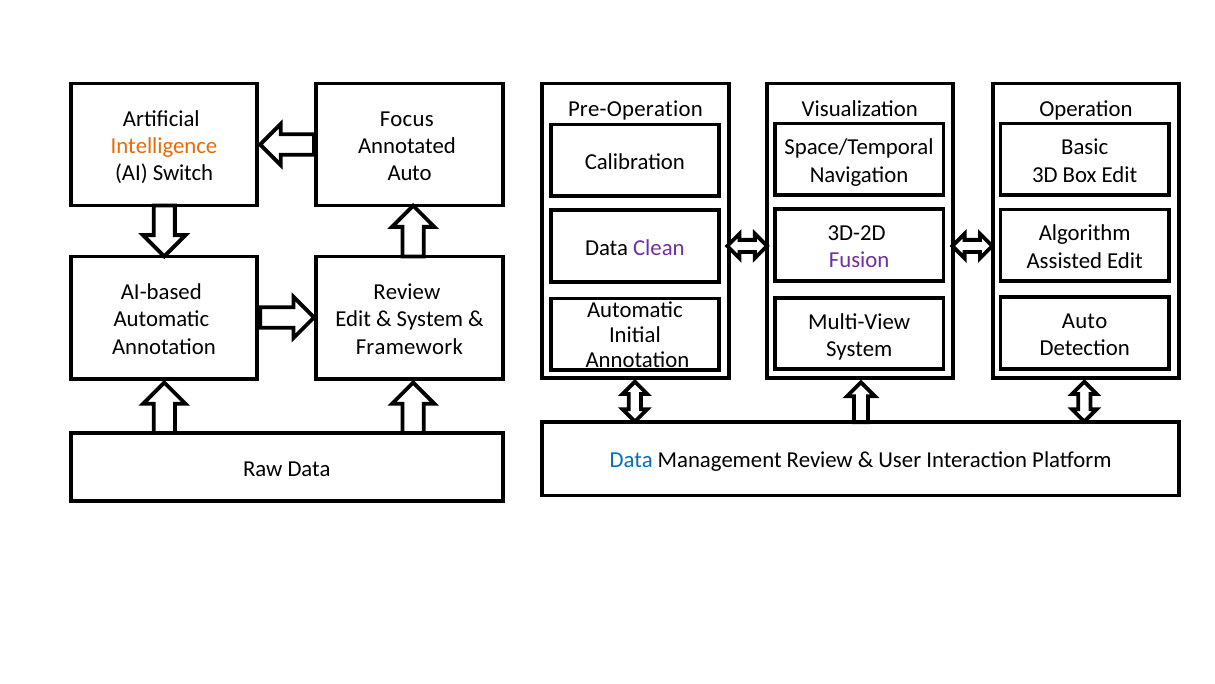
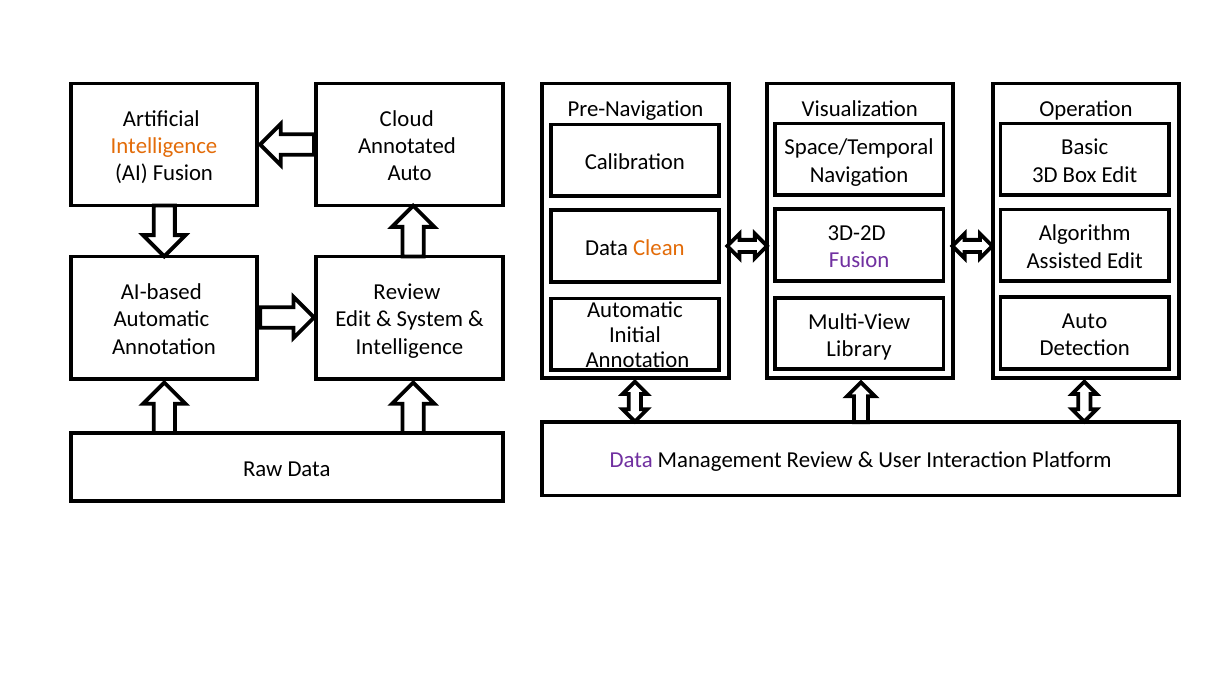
Pre-Operation: Pre-Operation -> Pre-Navigation (636, 109)
Focus: Focus -> Cloud (407, 119)
AI Switch: Switch -> Fusion (183, 173)
Clean colour: purple -> orange (659, 247)
Framework: Framework -> Intelligence (409, 346)
System: System -> Library (859, 349)
Data colour: blue -> purple (631, 460)
